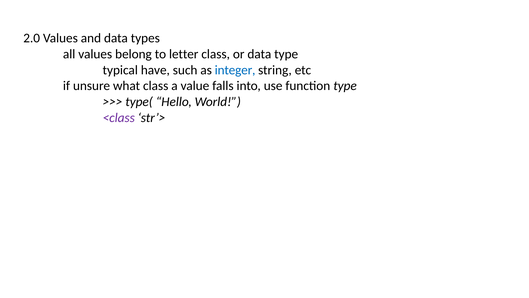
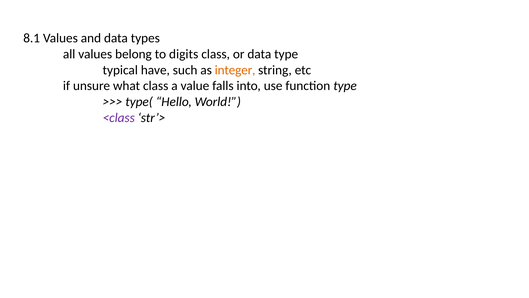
2.0: 2.0 -> 8.1 (32, 38)
letter: letter -> digits (184, 54)
integer colour: blue -> orange (235, 70)
